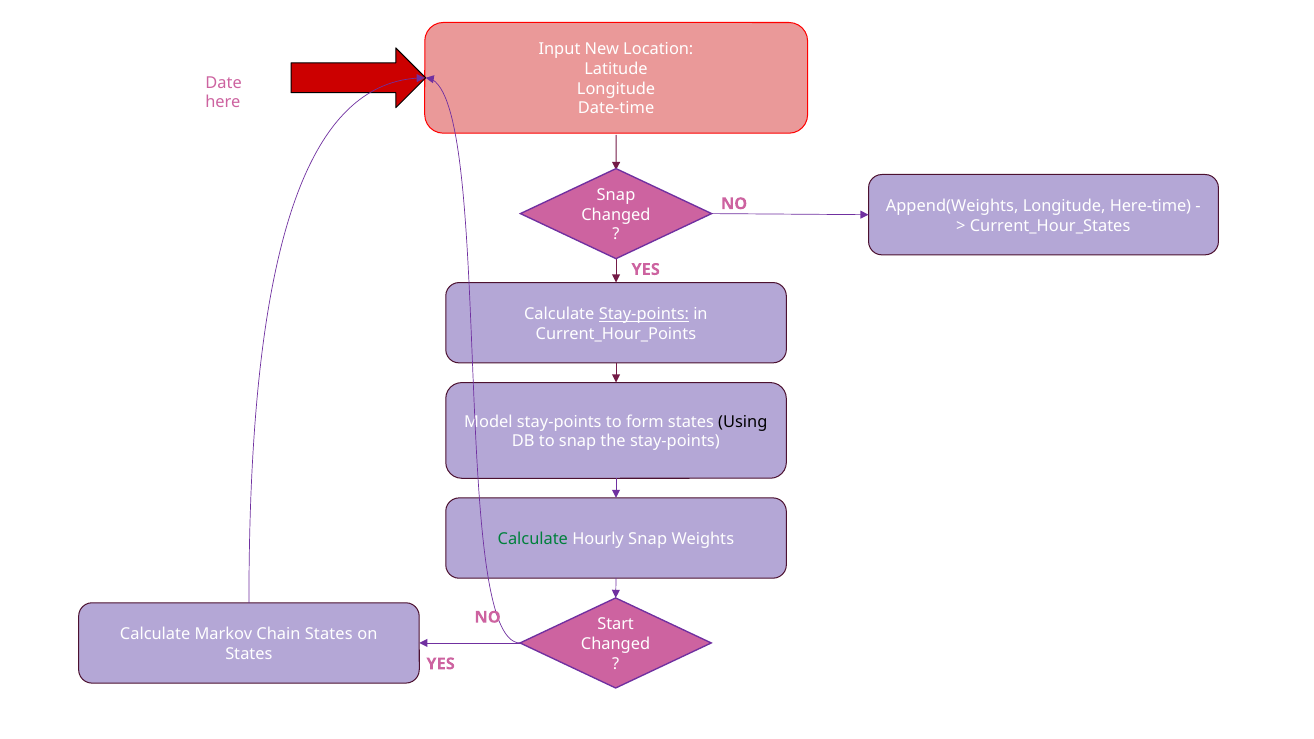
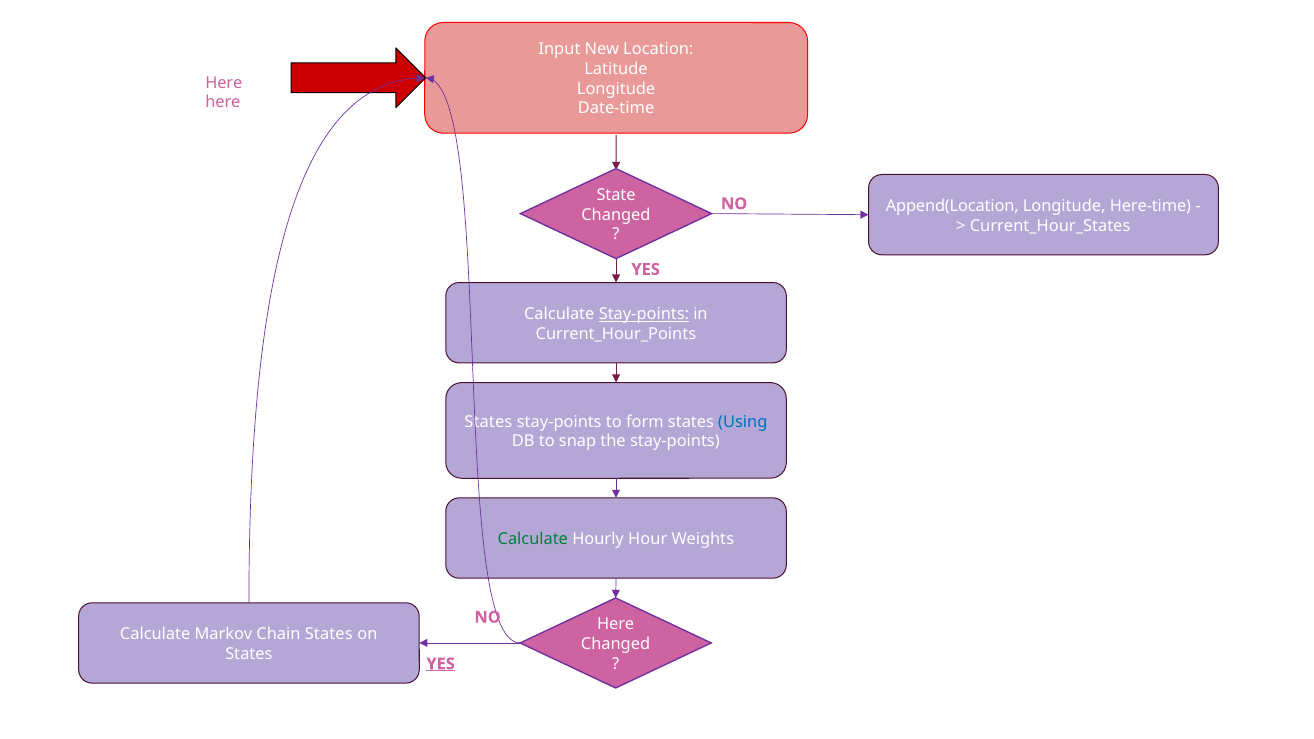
Date: Date -> Here (224, 83)
Snap: Snap -> State (616, 195)
Append(Weights: Append(Weights -> Append(Location (952, 206)
Model: Model -> States (488, 422)
Using colour: black -> blue (743, 422)
Hourly Snap: Snap -> Hour (648, 539)
Start: Start -> Here (616, 624)
YES underline: none -> present (441, 664)
